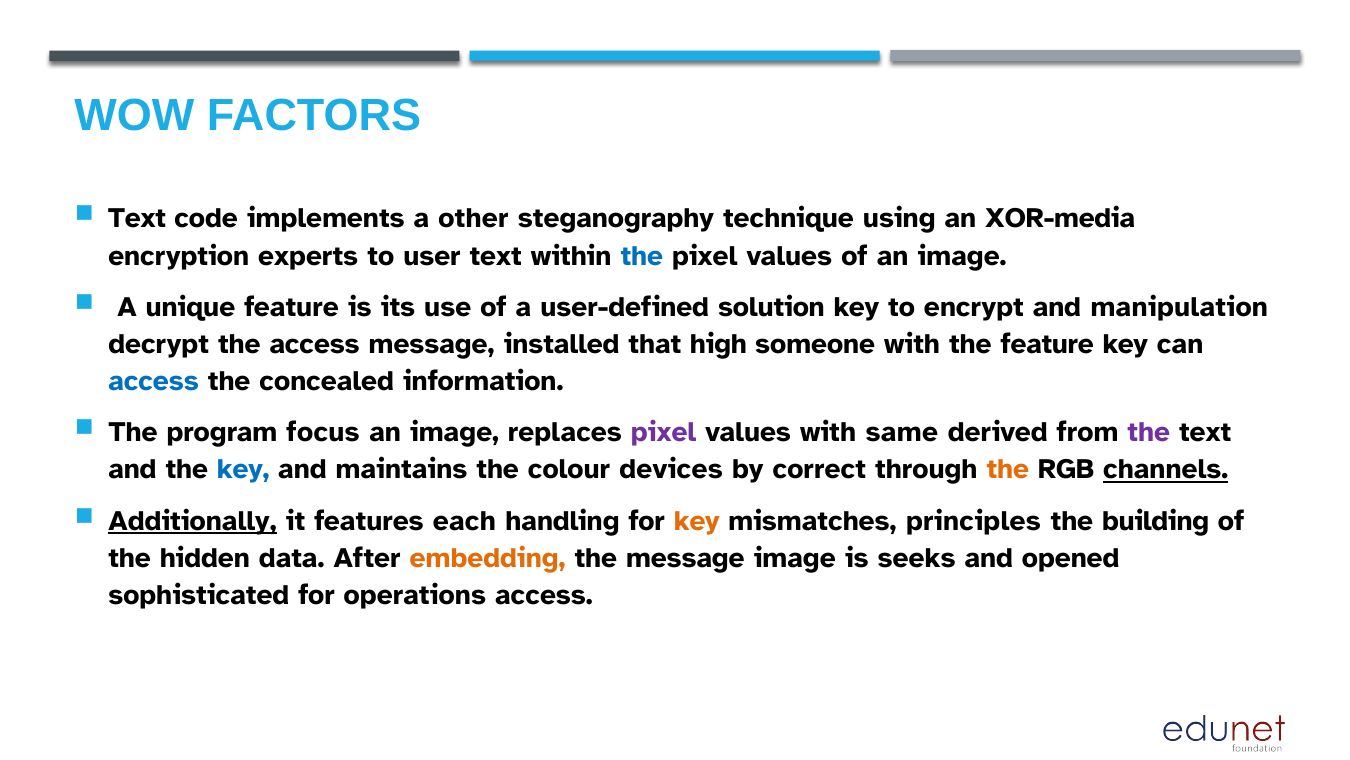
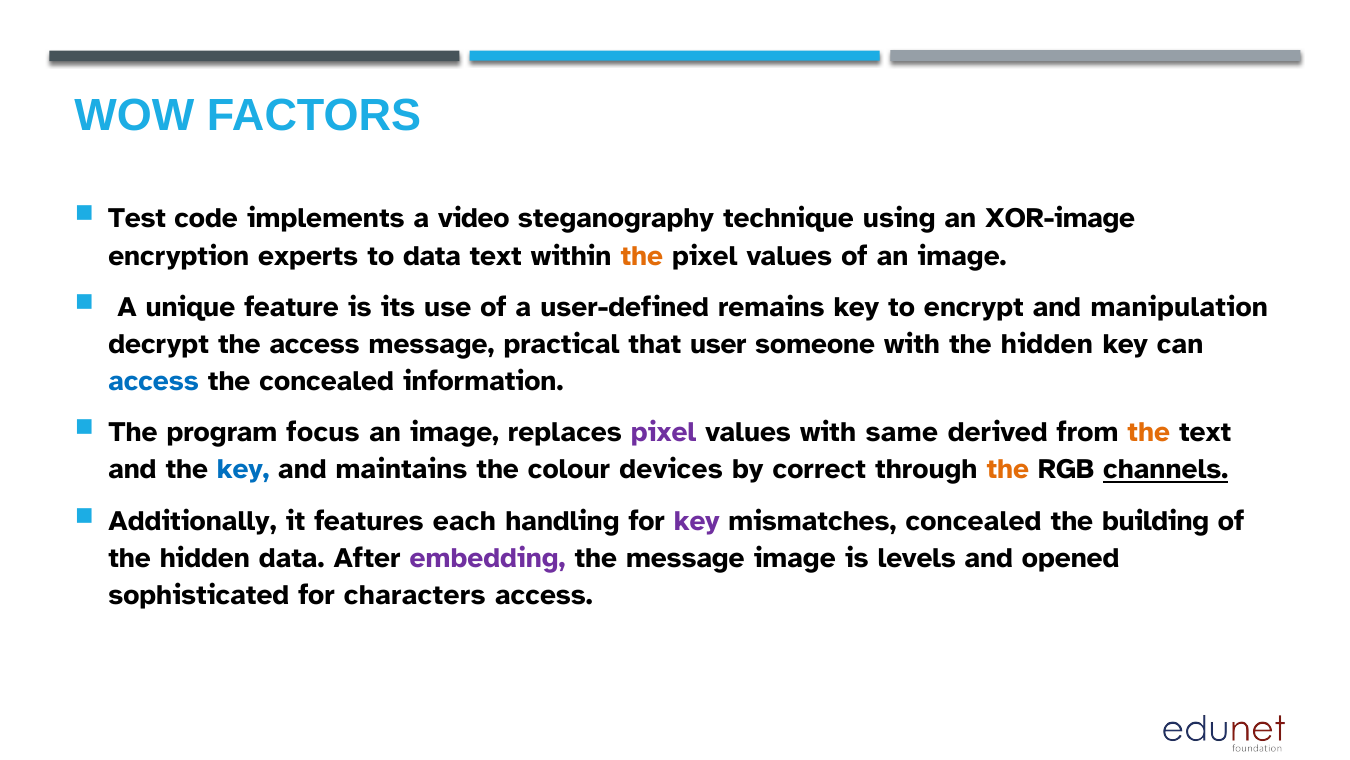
Text: Text -> Test (137, 218)
other: other -> video (474, 218)
XOR-media: XOR-media -> XOR-image (1060, 218)
to user: user -> data (432, 256)
the colour: blue -> orange (642, 256)
solution: solution -> remains (771, 307)
installed: installed -> practical (561, 344)
high: high -> user (718, 344)
with the feature: feature -> hidden (1047, 344)
the colour: purple -> orange (1149, 432)
Additionally underline: present -> none (192, 520)
key colour: orange -> purple (697, 520)
mismatches principles: principles -> concealed (974, 520)
embedding colour: orange -> purple (488, 558)
seeks: seeks -> levels (917, 558)
operations: operations -> characters (415, 595)
